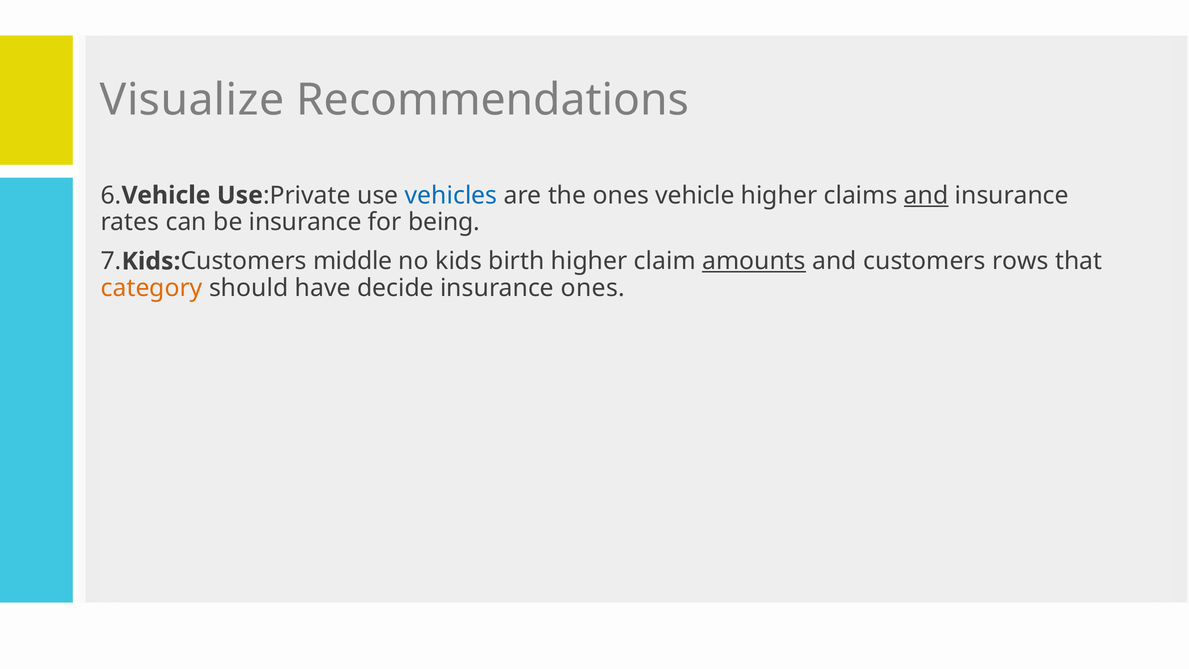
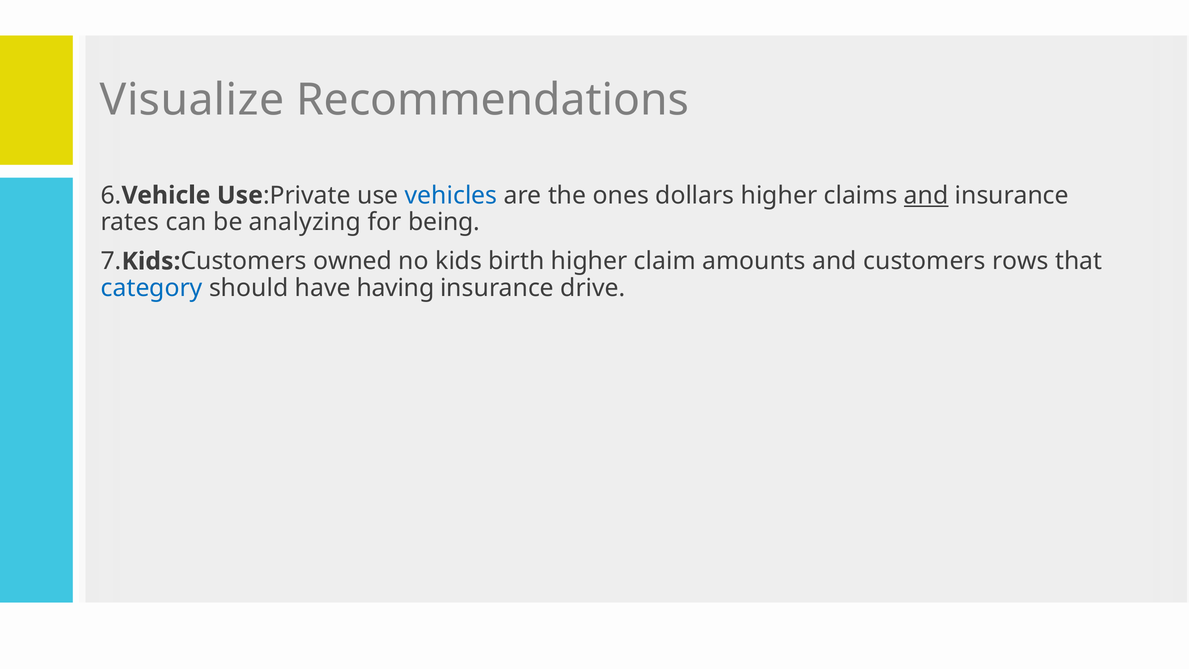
ones vehicle: vehicle -> dollars (695, 195)
be insurance: insurance -> analyzing (305, 222)
middle: middle -> owned (353, 261)
amounts underline: present -> none (754, 261)
category colour: orange -> blue (152, 288)
decide: decide -> having (396, 288)
insurance ones: ones -> drive (593, 288)
